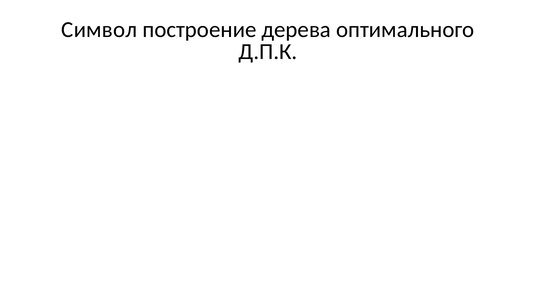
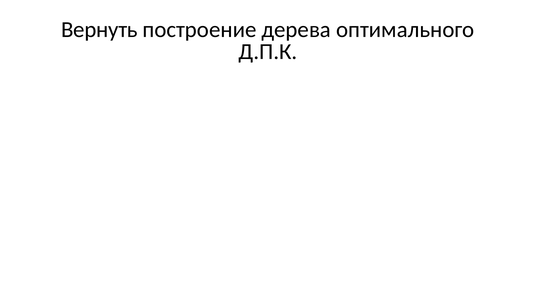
Символ: Символ -> Вернуть (99, 30)
